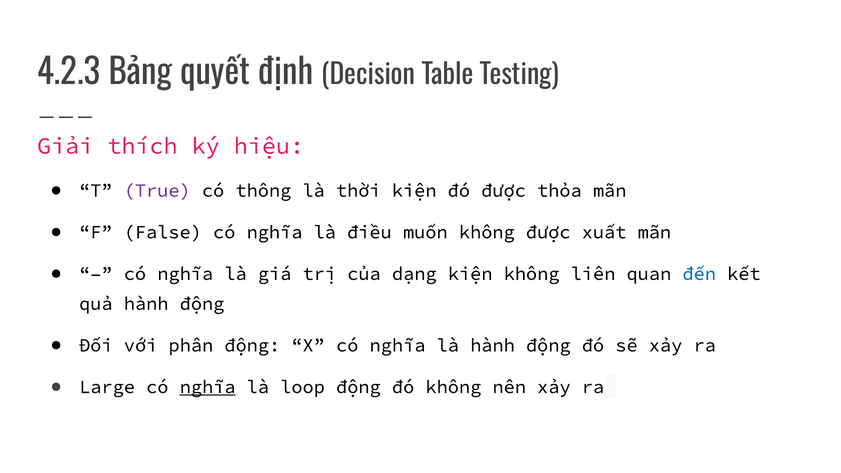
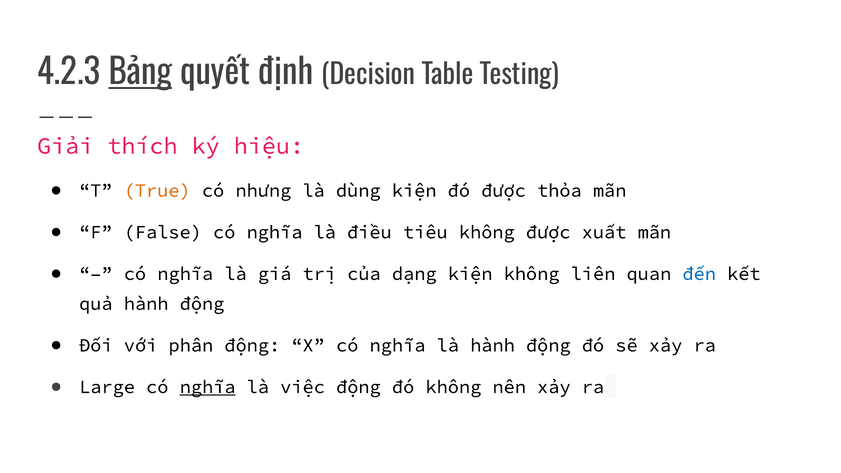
Bảng underline: none -> present (140, 73)
True colour: purple -> orange (157, 191)
thông: thông -> nhưng (263, 191)
thời: thời -> dùng (358, 191)
muốn: muốn -> tiêu (425, 232)
loop: loop -> việc (303, 387)
